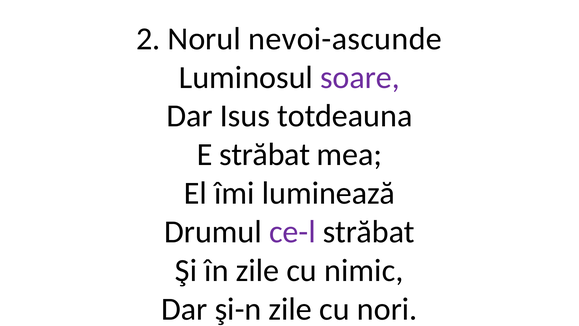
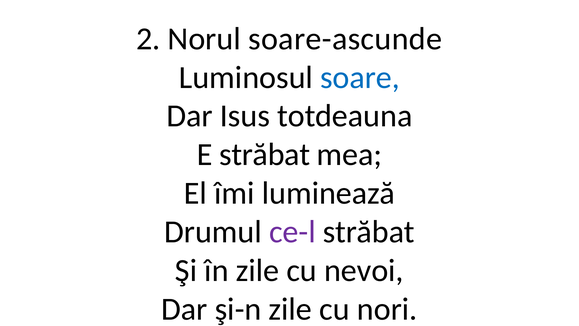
nevoi-ascunde: nevoi-ascunde -> soare-ascunde (345, 39)
soare colour: purple -> blue (360, 77)
nimic: nimic -> nevoi (364, 270)
